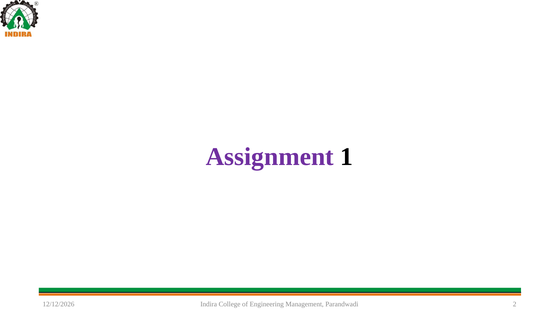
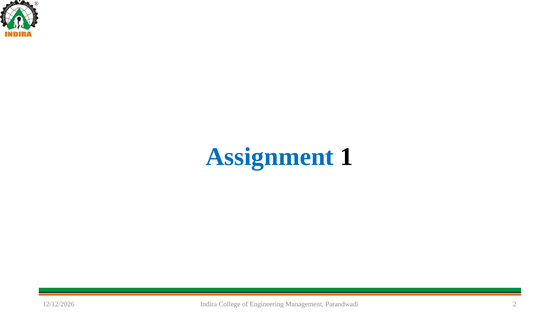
Assignment colour: purple -> blue (270, 157)
